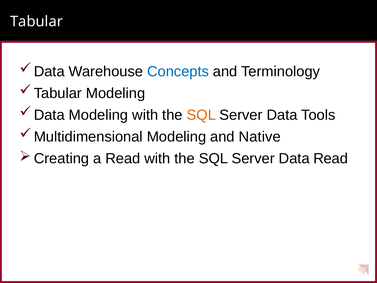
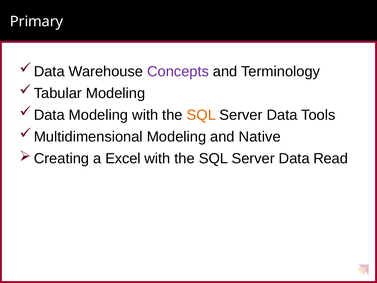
Tabular: Tabular -> Primary (37, 21)
Concepts colour: blue -> purple (178, 71)
a Read: Read -> Excel (123, 158)
